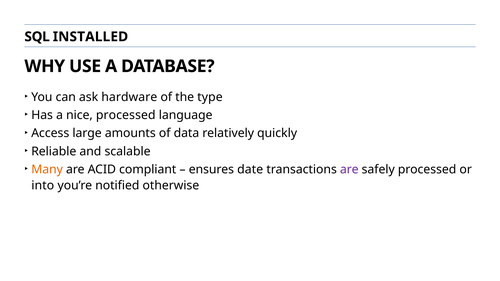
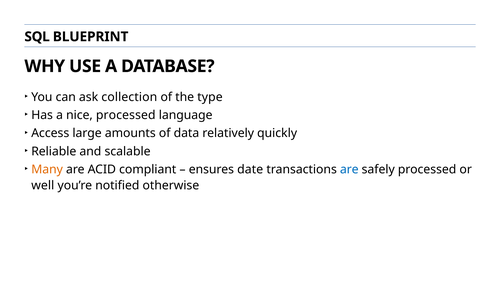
INSTALLED: INSTALLED -> BLUEPRINT (91, 37)
hardware: hardware -> collection (129, 97)
are colour: purple -> blue (349, 169)
into: into -> well (43, 185)
